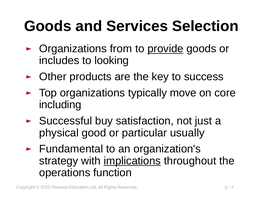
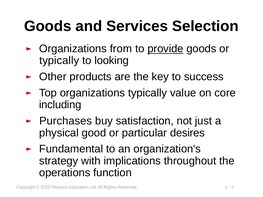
includes: includes -> typically (59, 61)
move: move -> value (183, 93)
Successful: Successful -> Purchases (66, 121)
usually: usually -> desires (187, 133)
implications underline: present -> none (132, 161)
